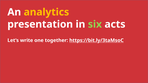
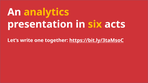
six colour: light green -> yellow (95, 24)
